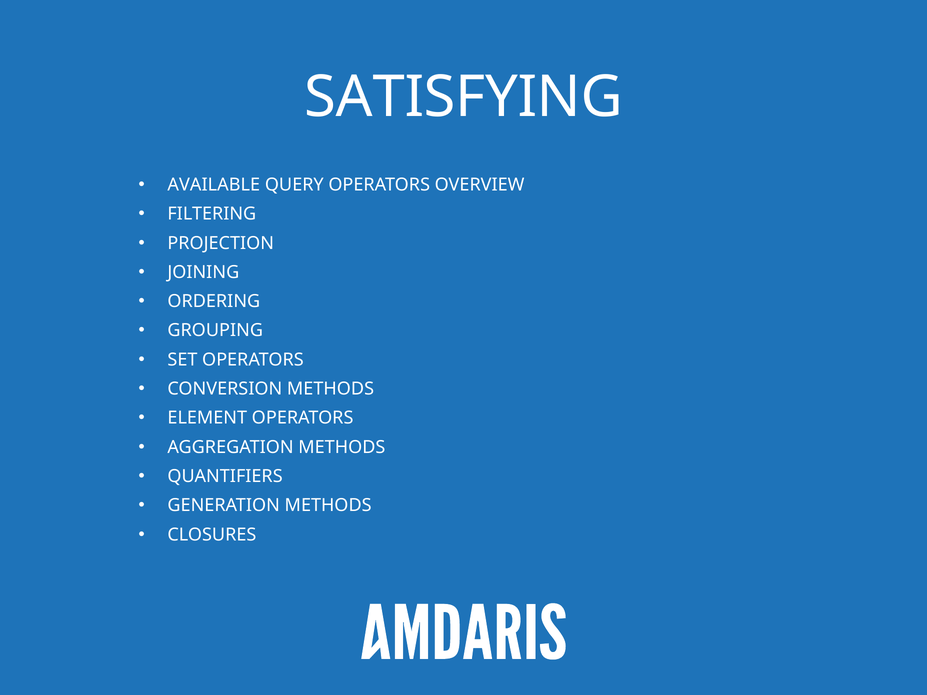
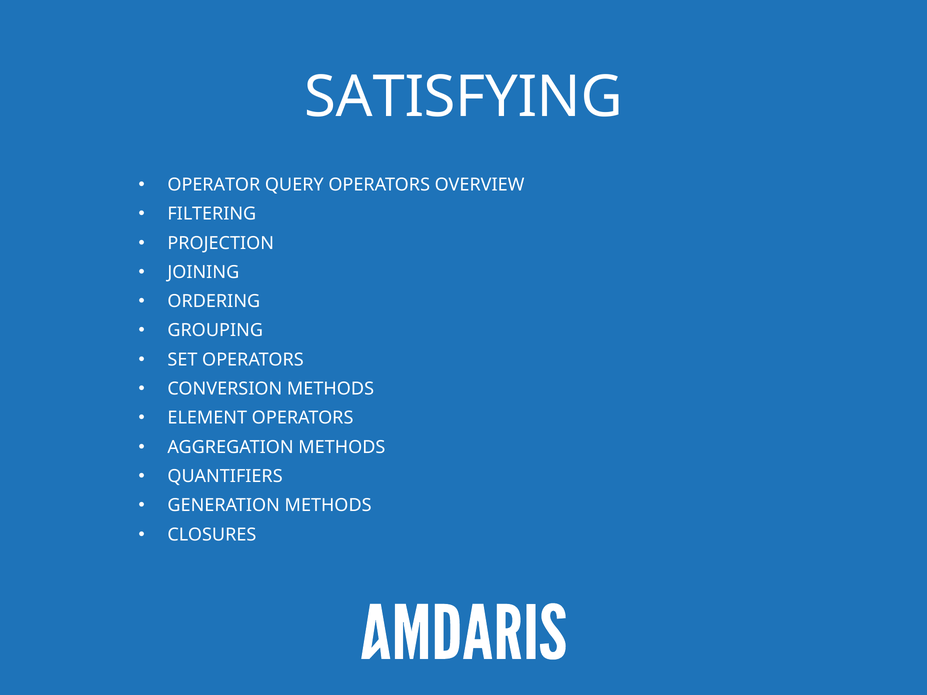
AVAILABLE: AVAILABLE -> OPERATOR (214, 185)
